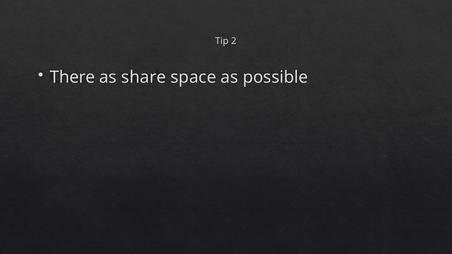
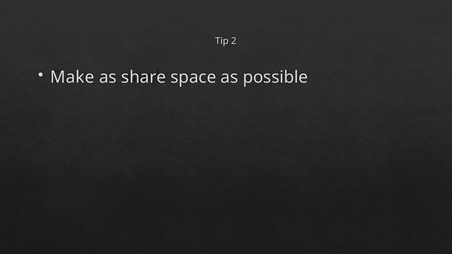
There: There -> Make (72, 77)
